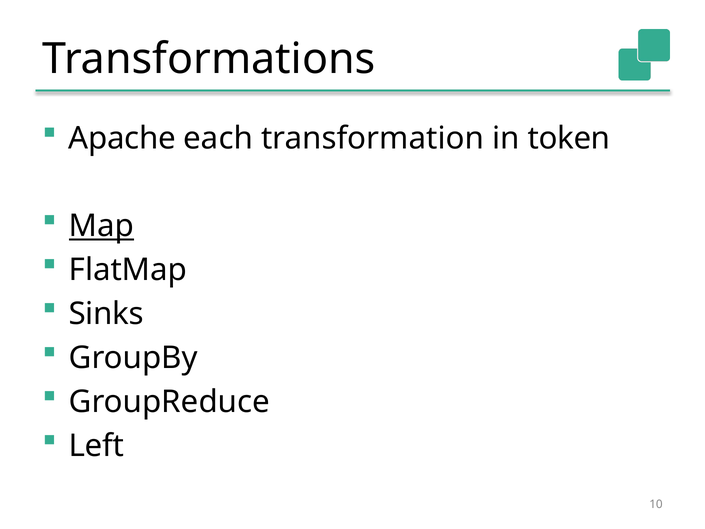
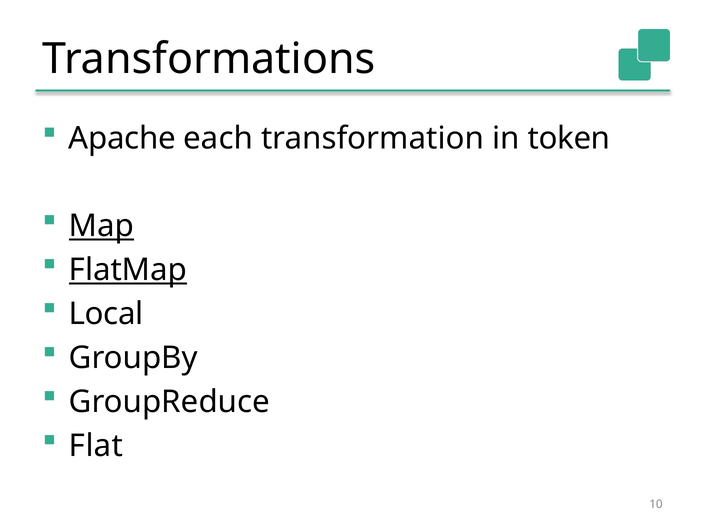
FlatMap underline: none -> present (128, 270)
Sinks: Sinks -> Local (106, 314)
Left: Left -> Flat (96, 446)
